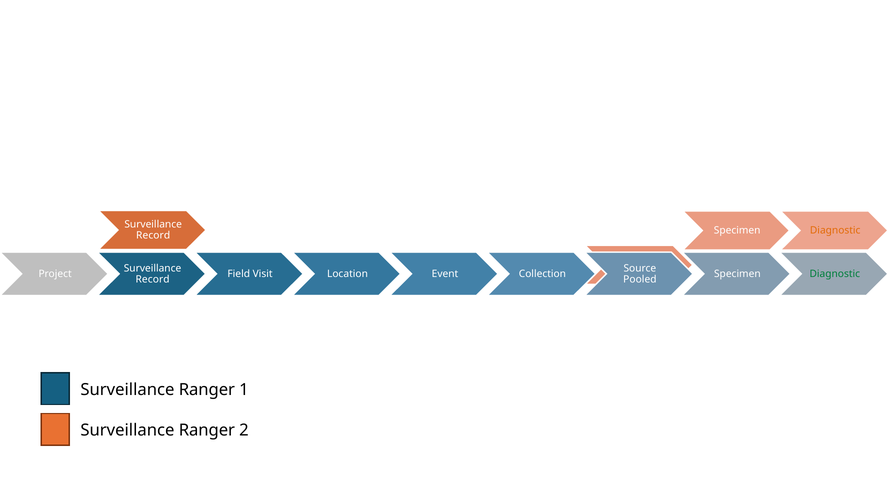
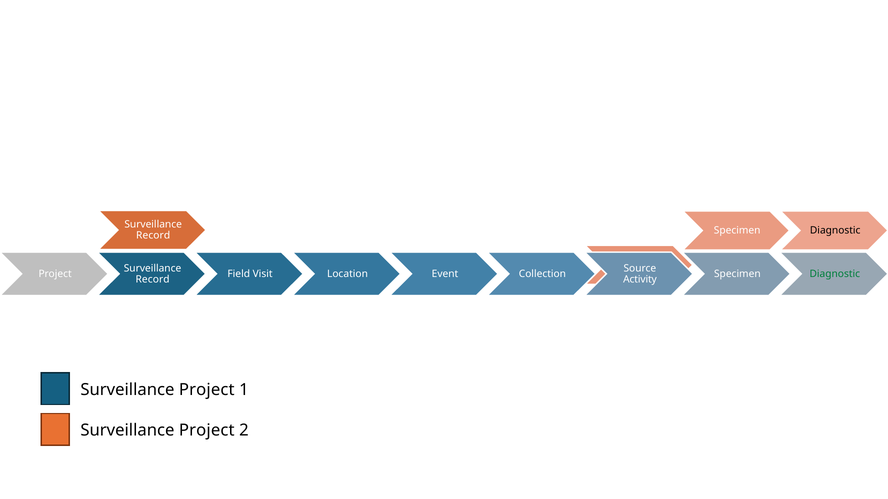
Diagnostic colour: orange -> black (835, 231)
Pooled: Pooled -> Activity (640, 280)
Ranger: Ranger -> Project (207, 390)
Ranger: Ranger -> Project (207, 431)
